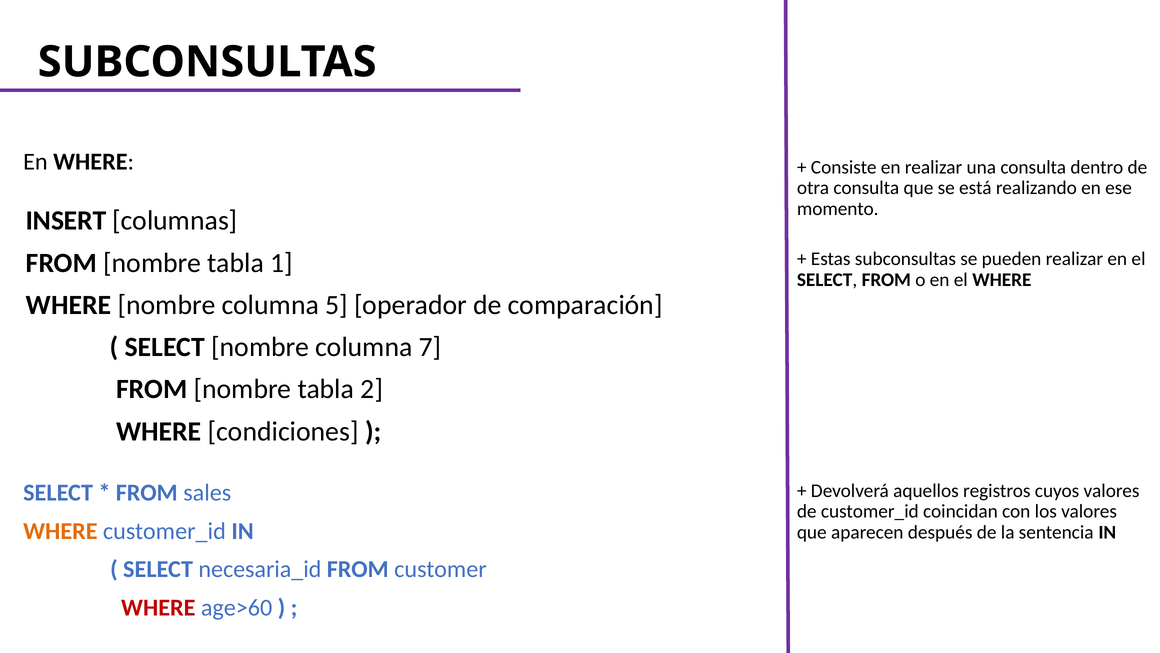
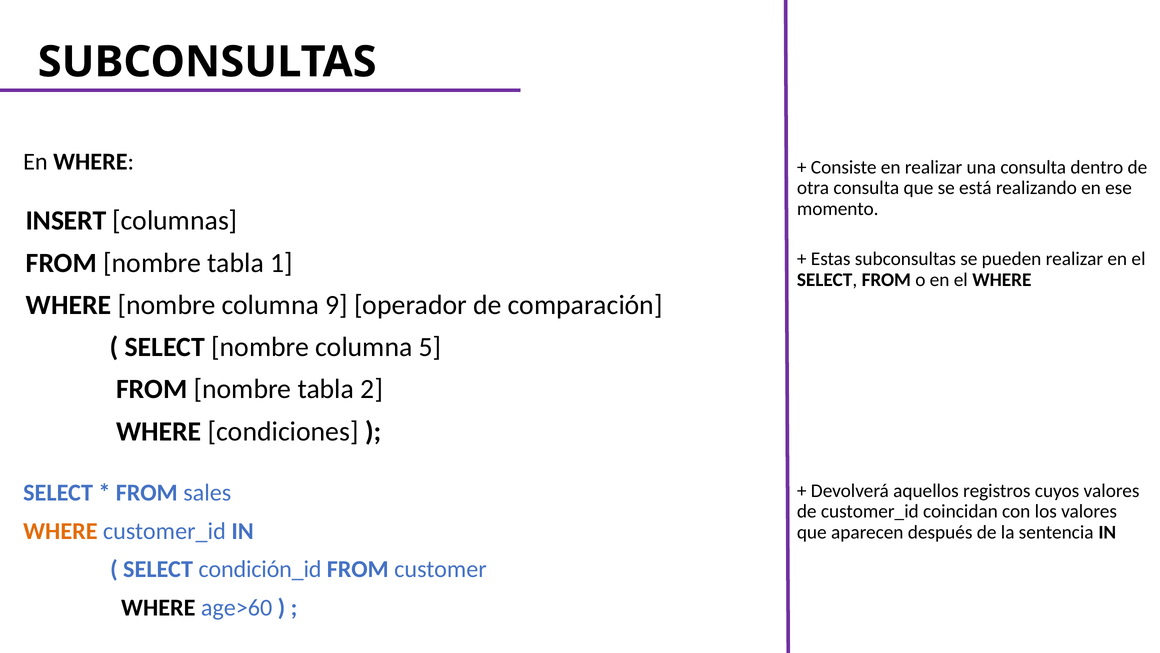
5: 5 -> 9 (336, 305)
7: 7 -> 5 (430, 347)
necesaria_id: necesaria_id -> condición_id (260, 569)
WHERE colour: red -> black (158, 607)
